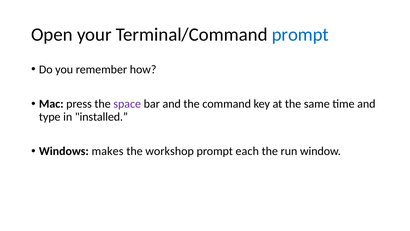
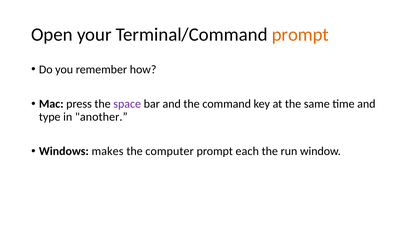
prompt colour: blue -> orange (300, 34)
installed: installed -> another (101, 117)
workshop: workshop -> computer (170, 151)
